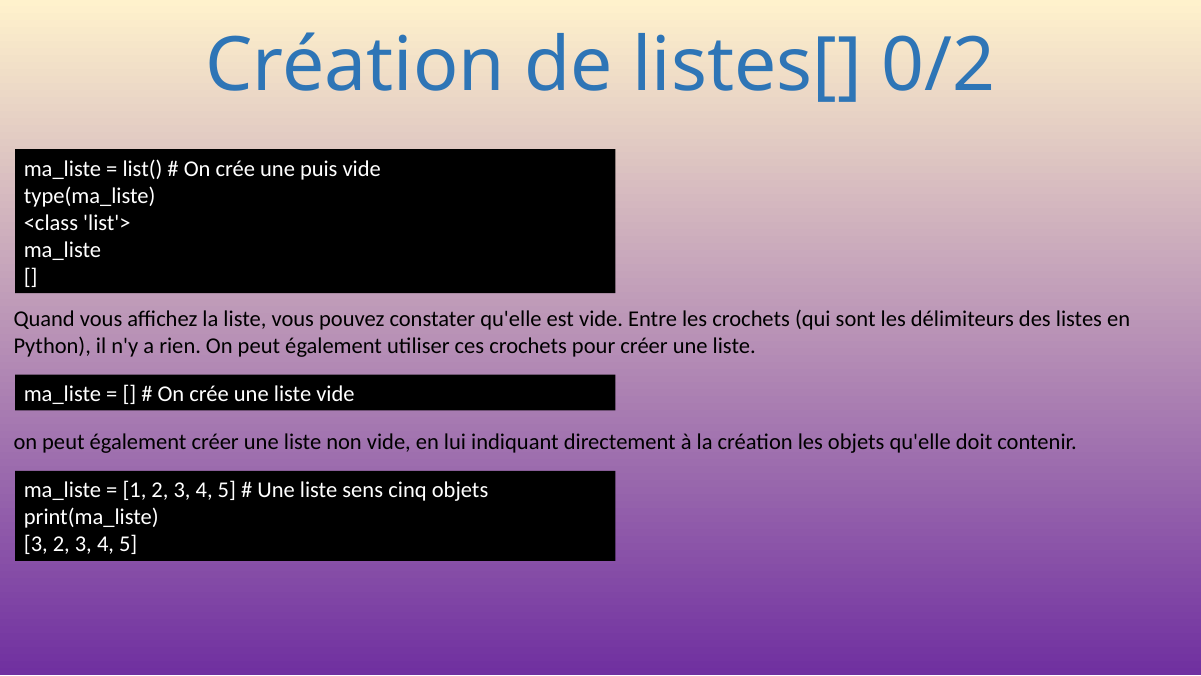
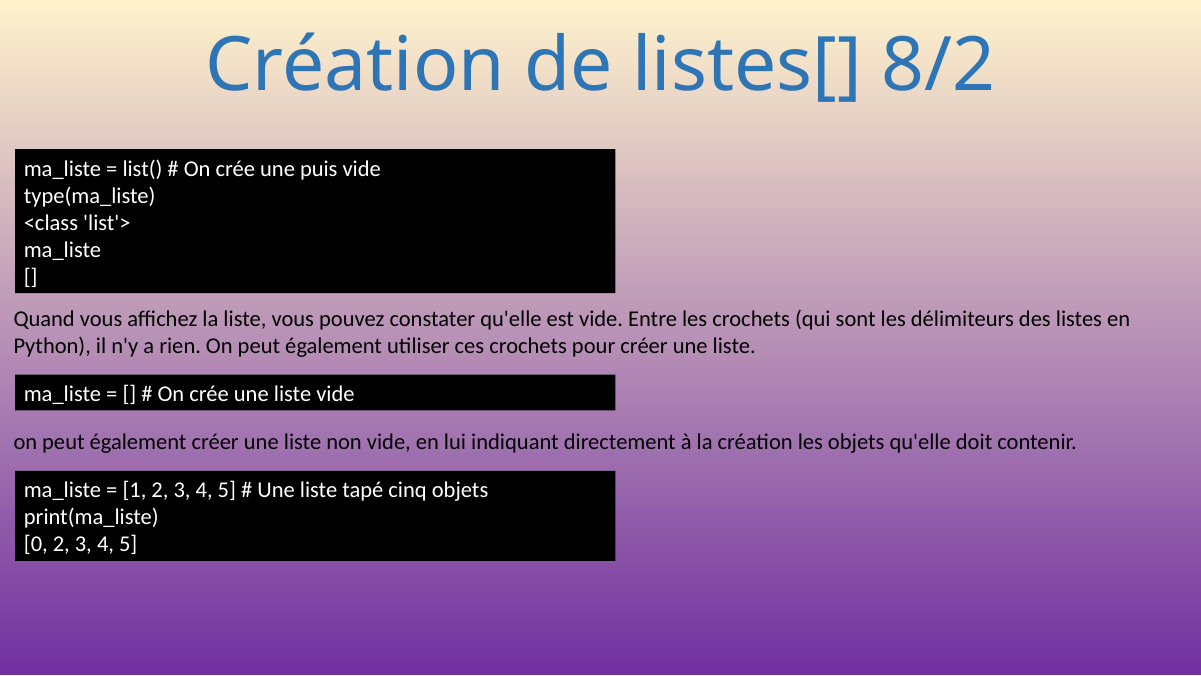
0/2: 0/2 -> 8/2 (938, 66)
sens: sens -> tapé (363, 490)
3: 3 -> 0 (36, 544)
